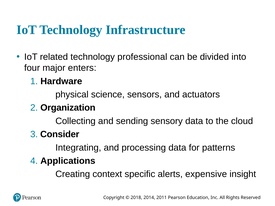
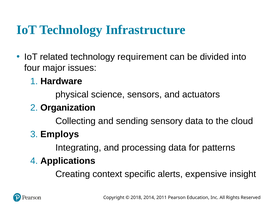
professional: professional -> requirement (142, 57)
enters: enters -> issues (82, 68)
Consider: Consider -> Employs (60, 134)
